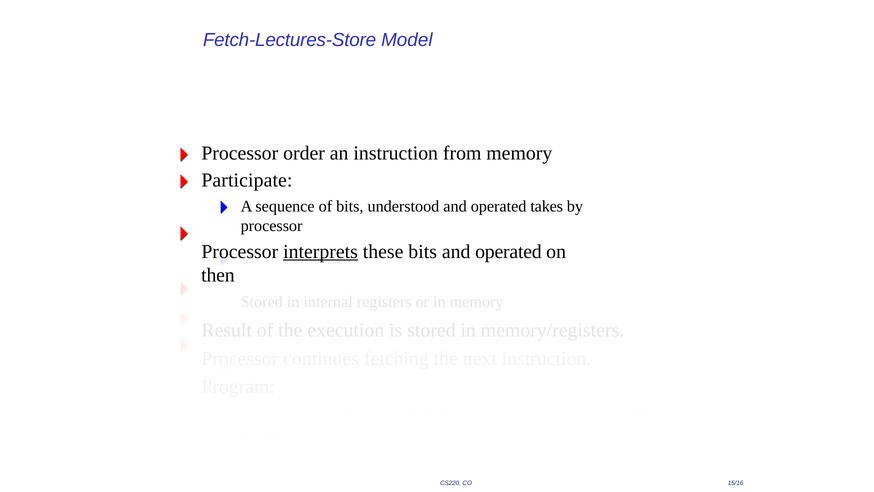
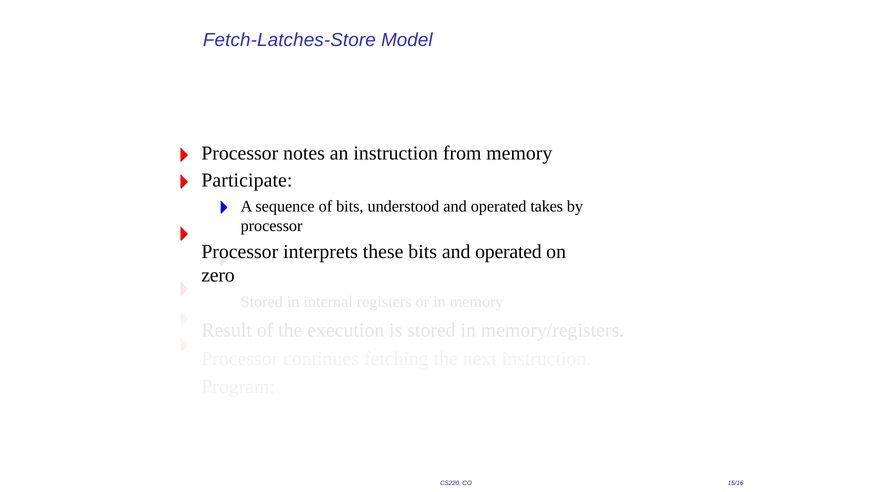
Fetch-Lectures-Store: Fetch-Lectures-Store -> Fetch-Latches-Store (289, 40)
order: order -> notes (304, 153)
interprets underline: present -> none (321, 251)
then: then -> zero (218, 275)
